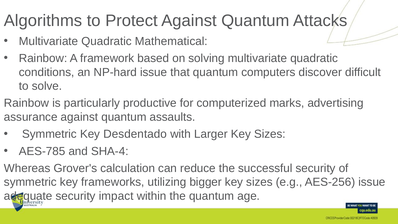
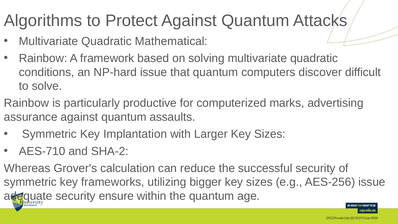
Desdentado: Desdentado -> Implantation (135, 134)
AES-785: AES-785 -> AES-710 (42, 151)
SHA-4: SHA-4 -> SHA-2 (110, 151)
impact: impact -> ensure (116, 196)
